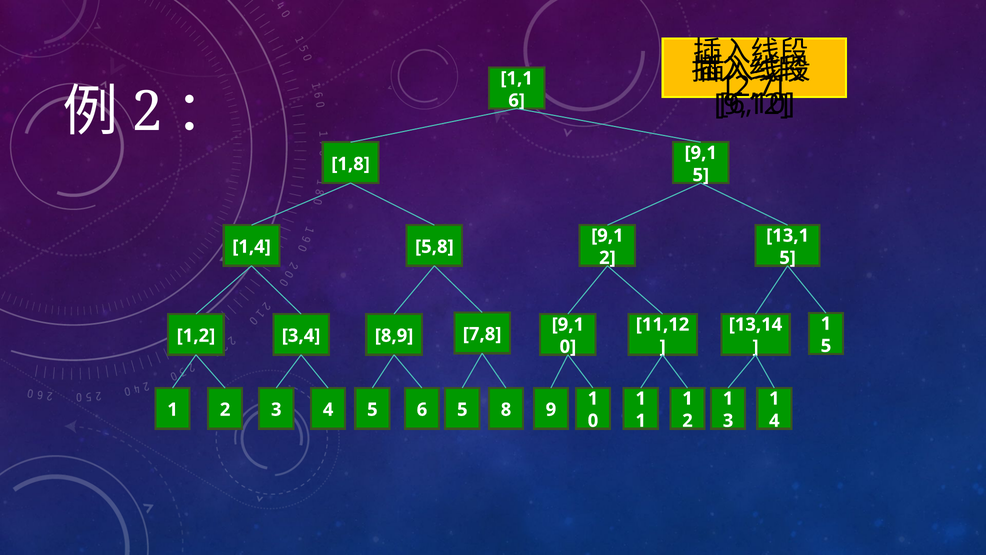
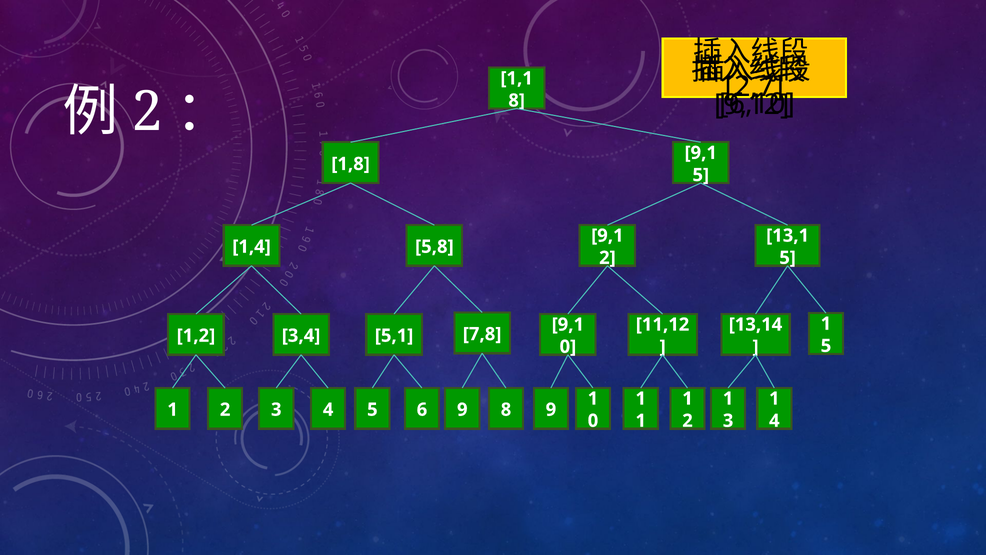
6: 6 -> 8 (517, 100)
8,9: 8,9 -> 5,1 (394, 335)
5: 5 -> 9 (462, 409)
